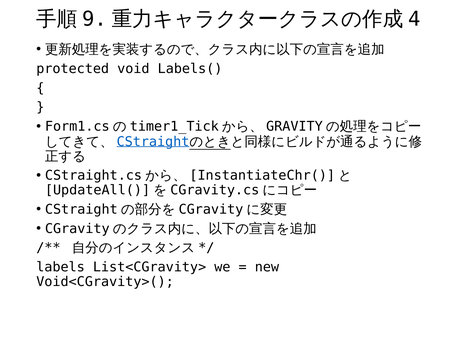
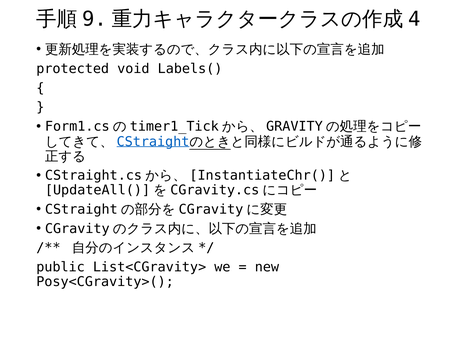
labels: labels -> public (61, 268)
Void<CGravity>(: Void<CGravity>( -> Posy<CGravity>( (105, 282)
